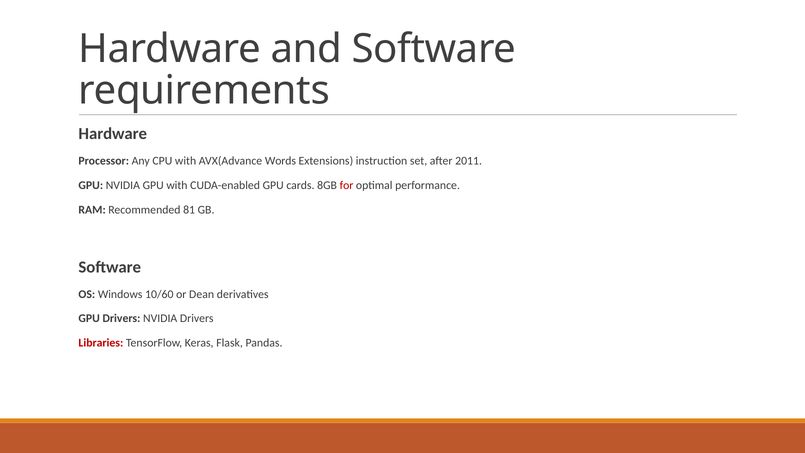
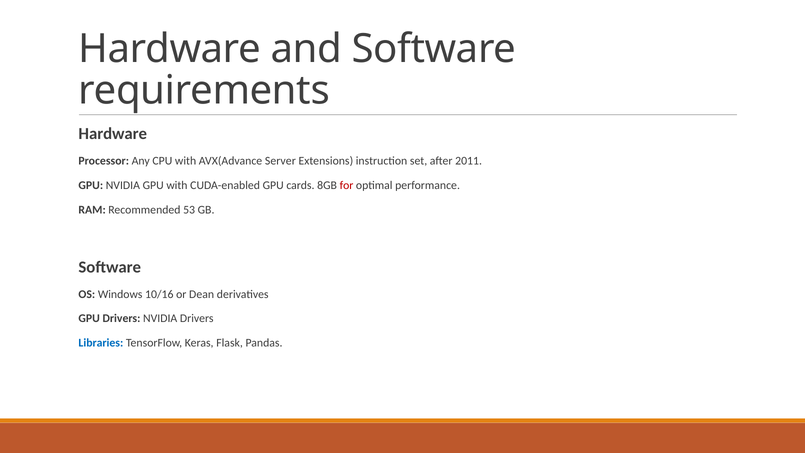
Words: Words -> Server (280, 161)
81: 81 -> 53 (189, 210)
10/60: 10/60 -> 10/16 (159, 294)
Libraries colour: red -> blue (101, 343)
